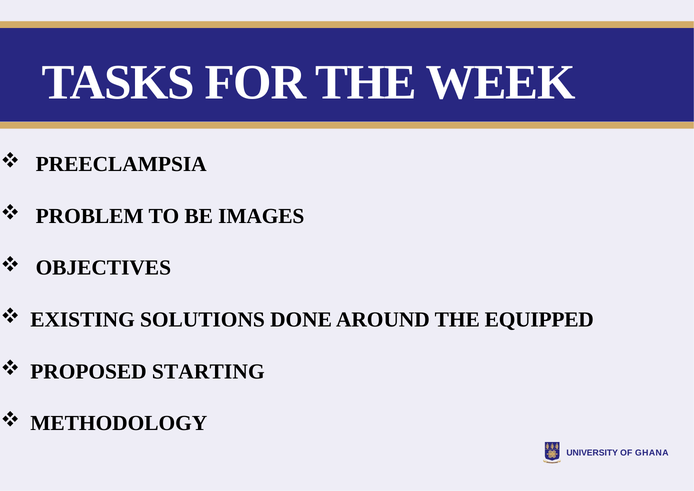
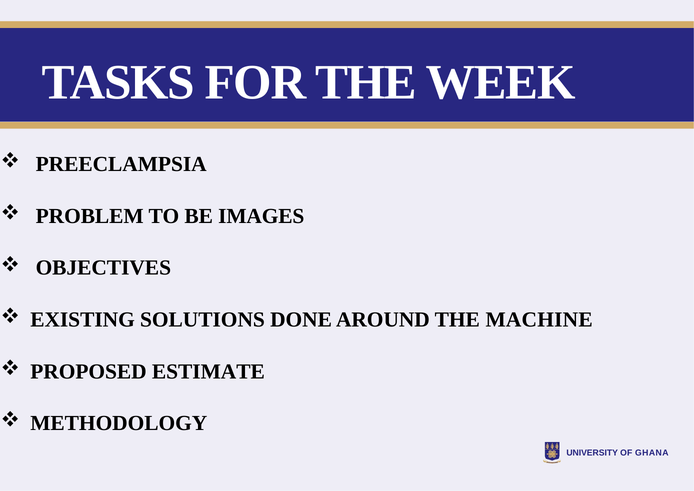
EQUIPPED: EQUIPPED -> MACHINE (539, 320)
STARTING: STARTING -> ESTIMATE (208, 371)
